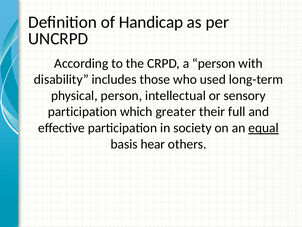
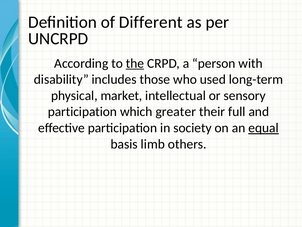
Handicap: Handicap -> Different (151, 22)
the underline: none -> present (135, 63)
physical person: person -> market (121, 95)
hear: hear -> limb (153, 144)
